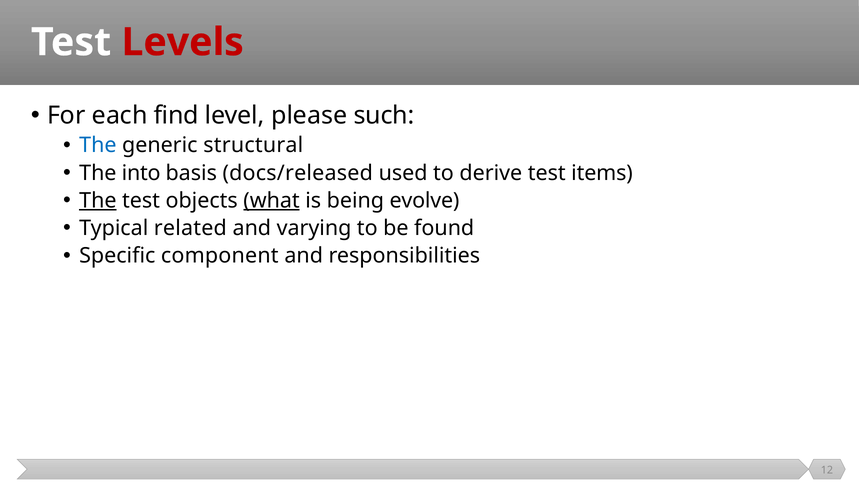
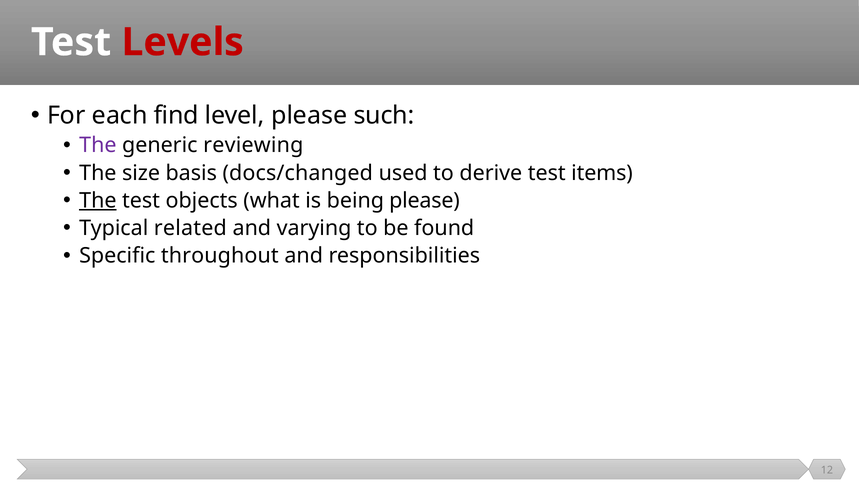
The colour: blue -> purple (98, 145)
structural: structural -> reviewing (253, 145)
into: into -> size (141, 173)
docs/released: docs/released -> docs/changed (298, 173)
what underline: present -> none (272, 201)
being evolve: evolve -> please (424, 201)
component: component -> throughout (220, 256)
